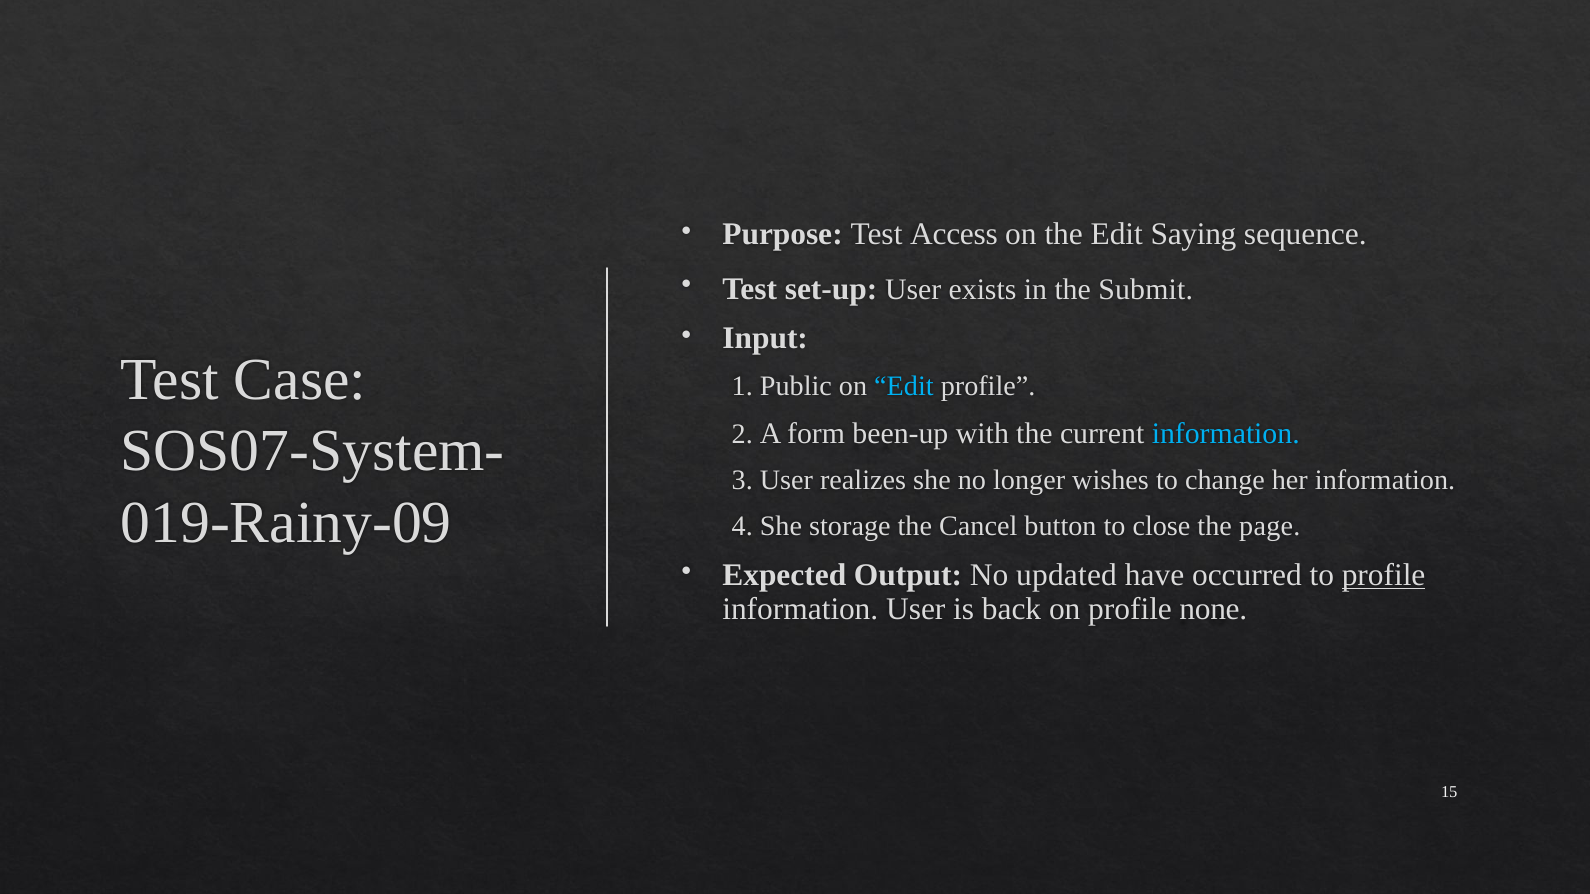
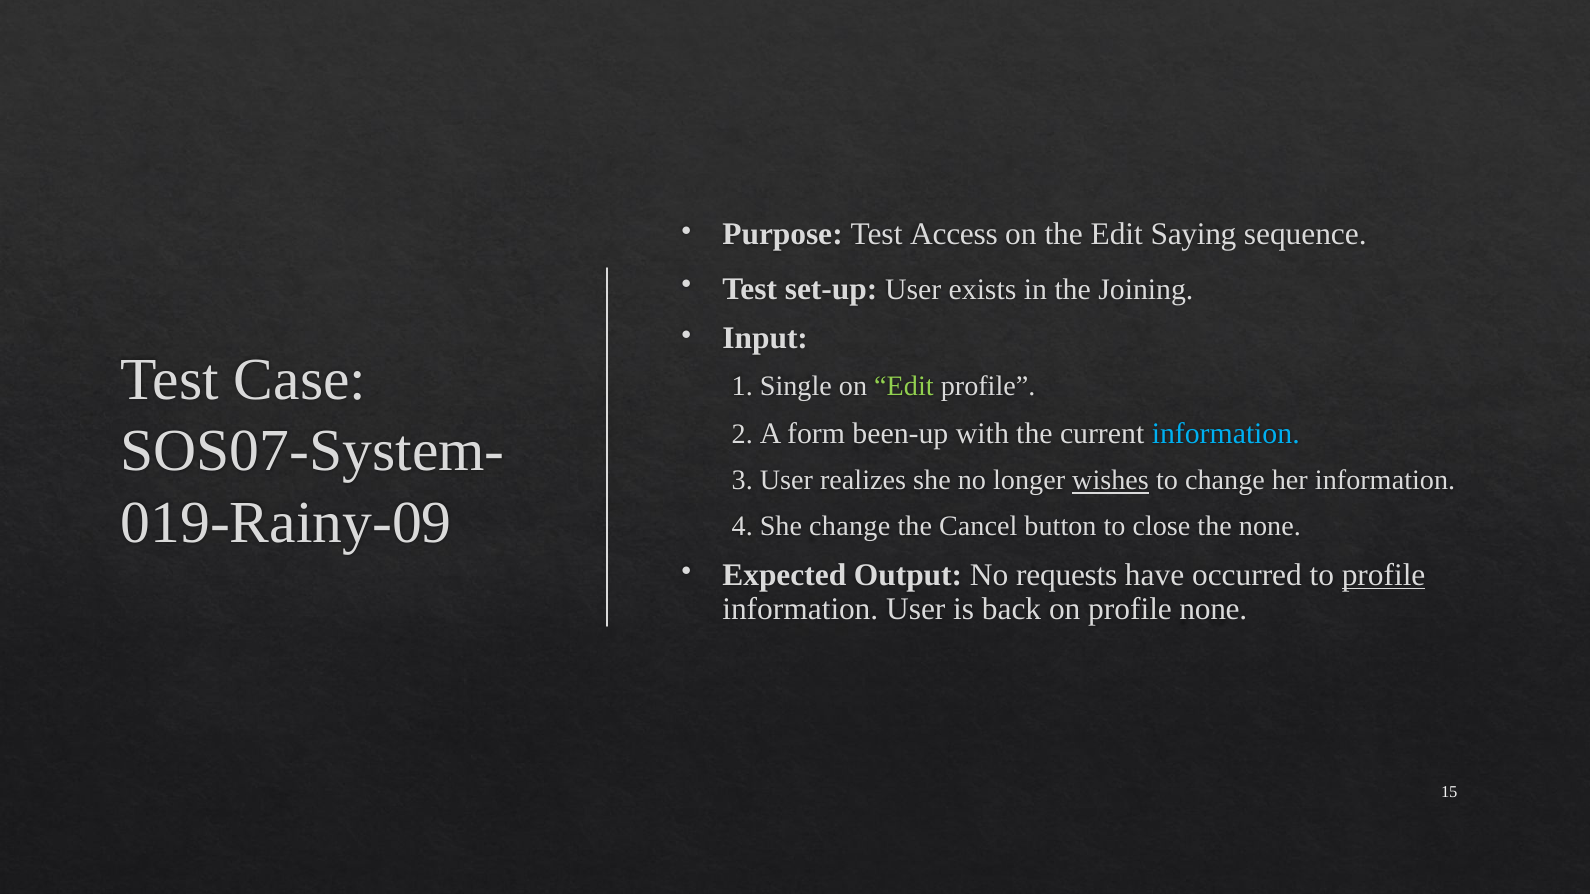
Submit: Submit -> Joining (1146, 290)
Public: Public -> Single (796, 387)
Edit colour: light blue -> light green (904, 387)
wishes underline: none -> present (1111, 481)
She storage: storage -> change (850, 527)
the page: page -> none (1270, 527)
updated: updated -> requests (1067, 575)
